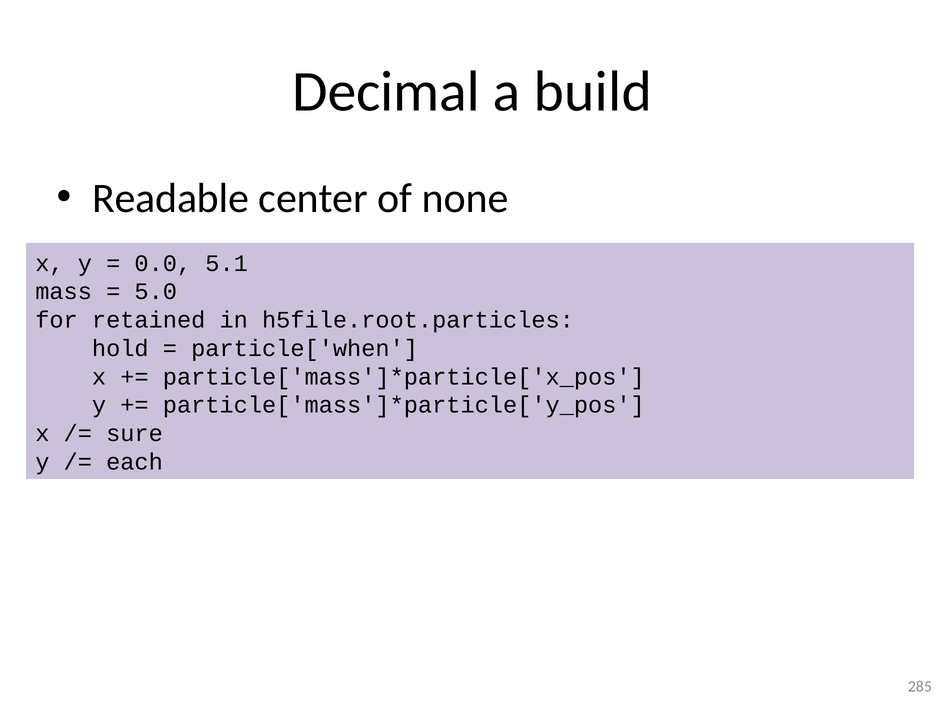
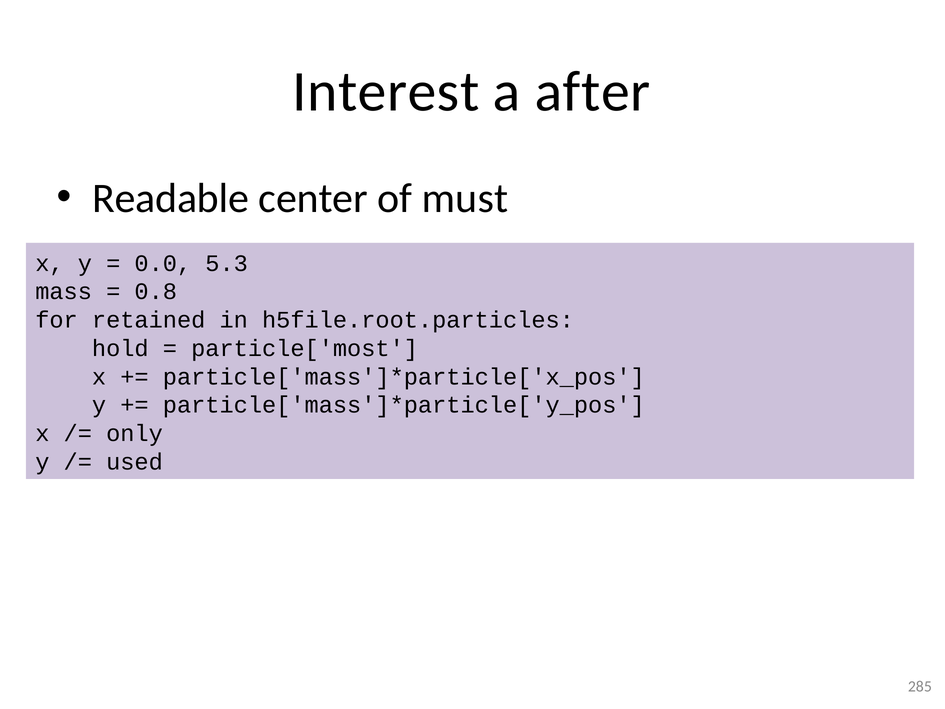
Decimal: Decimal -> Interest (386, 91)
build: build -> after (593, 91)
none: none -> must (465, 198)
5.1: 5.1 -> 5.3 (227, 263)
5.0: 5.0 -> 0.8 (156, 292)
particle['when: particle['when -> particle['most (305, 348)
sure: sure -> only (134, 433)
each: each -> used (134, 462)
